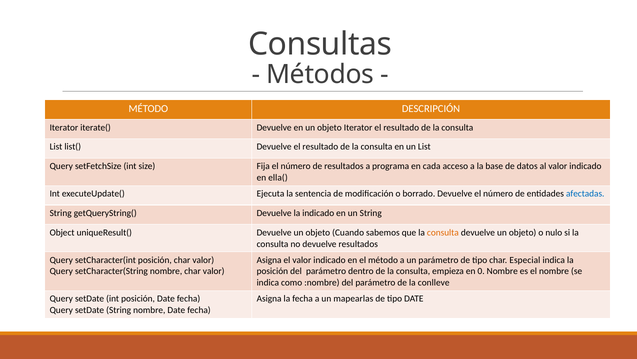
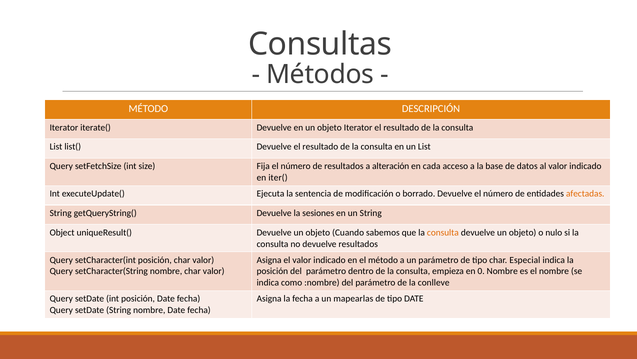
programa: programa -> alteración (391, 166)
ella(: ella( -> iter( (278, 177)
afectadas colour: blue -> orange (585, 193)
la indicado: indicado -> sesiones (318, 213)
